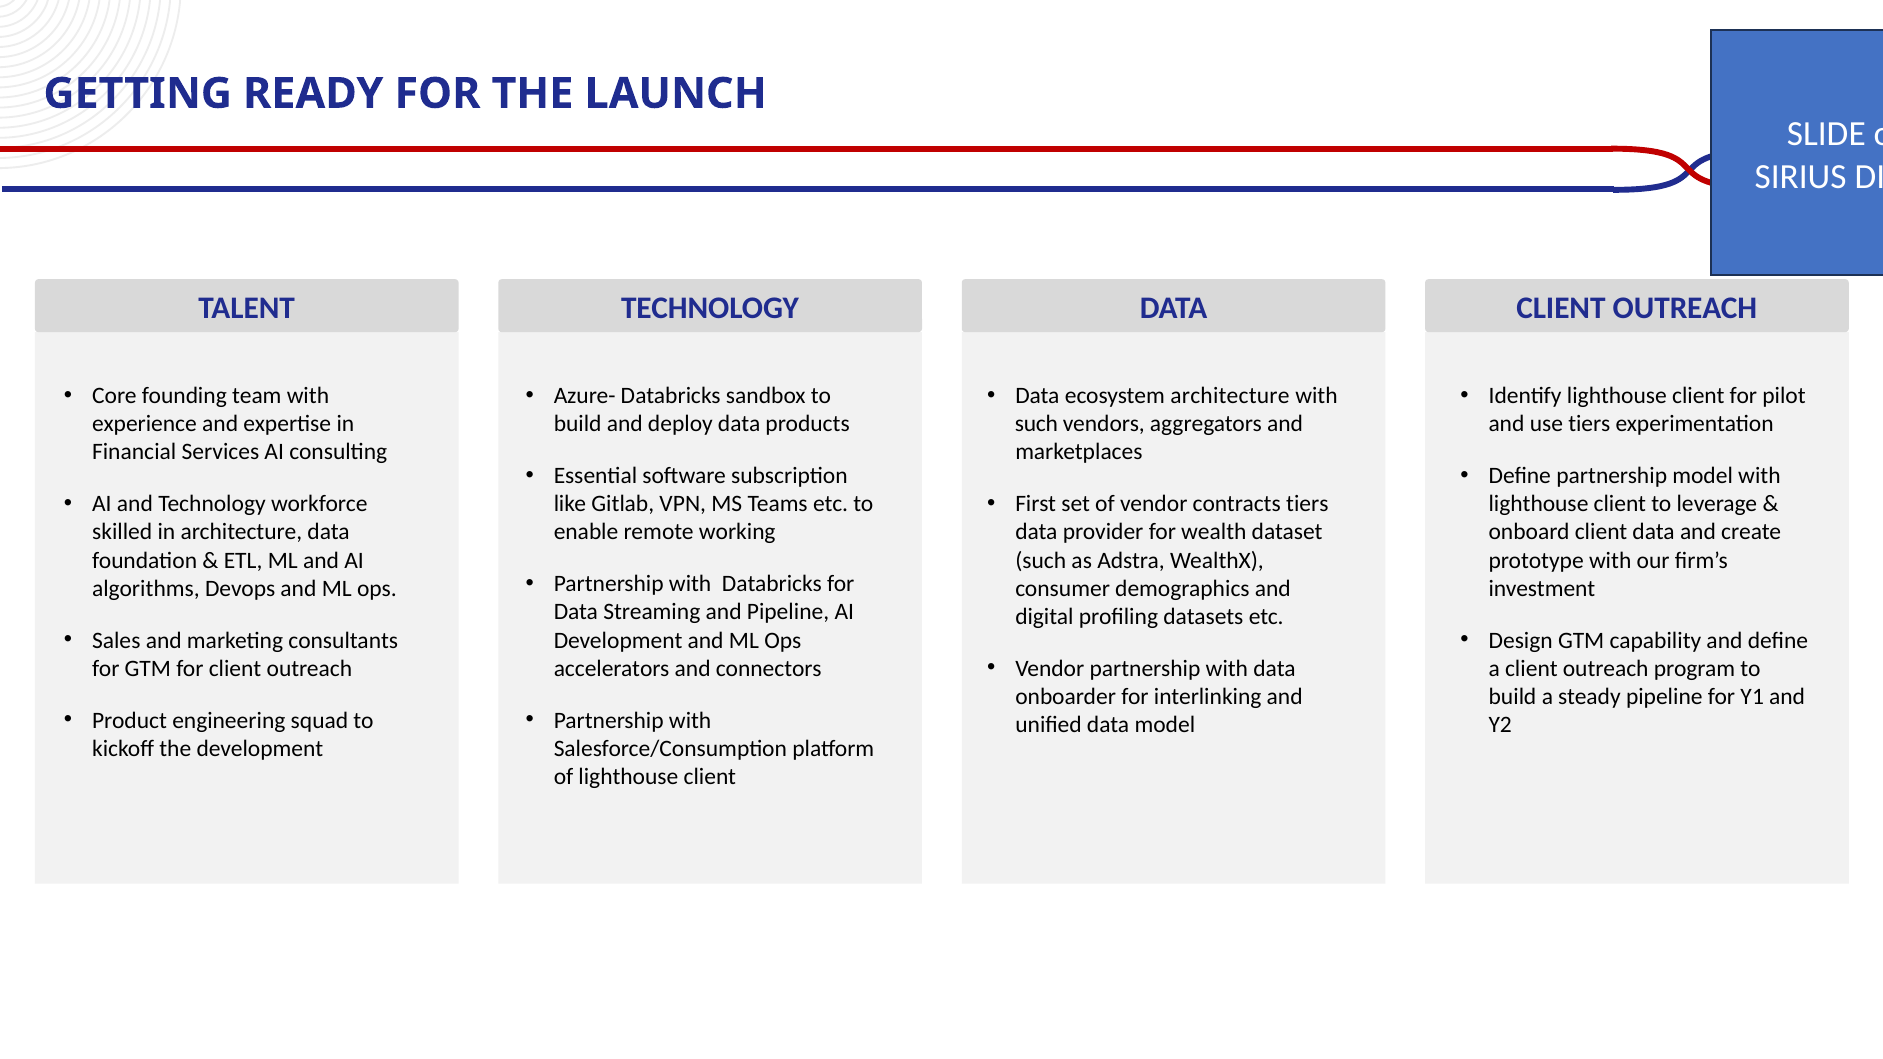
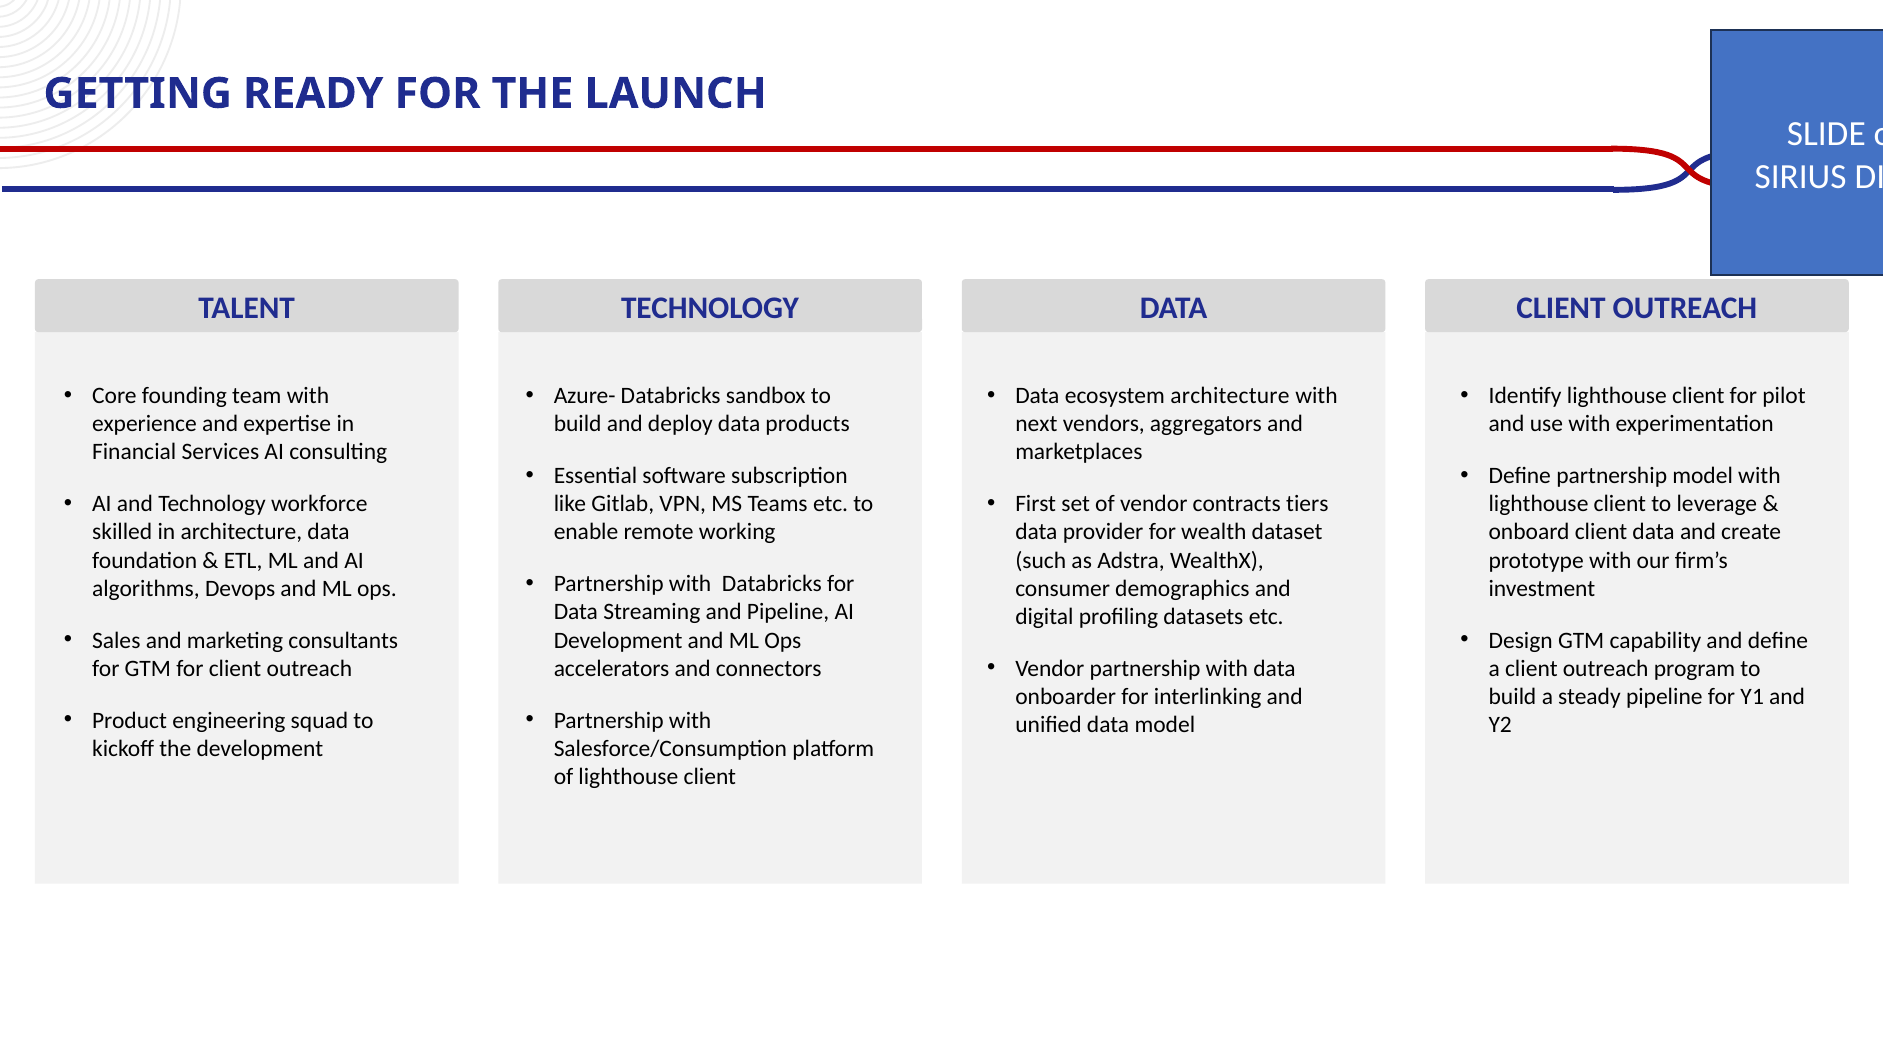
such: such -> next (1036, 424)
use tiers: tiers -> with (1589, 424)
